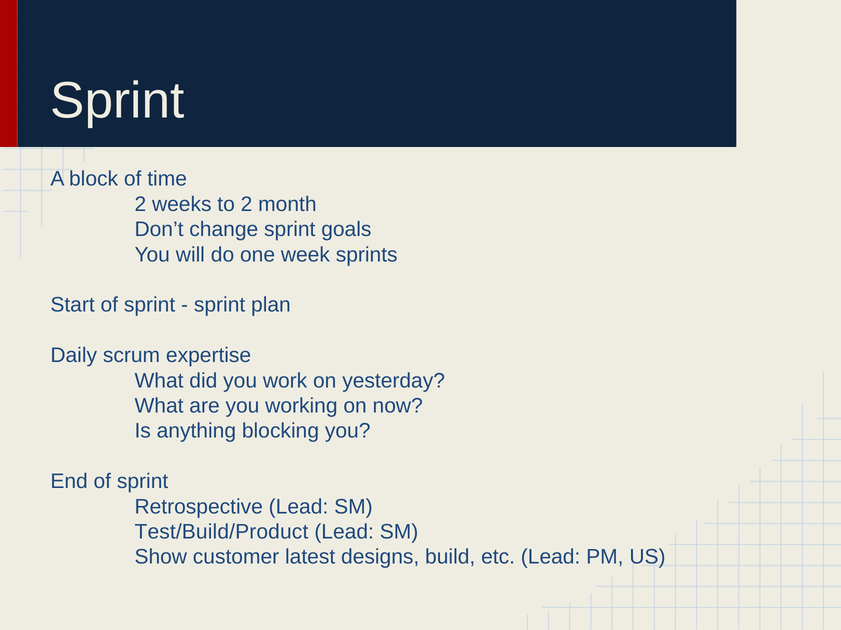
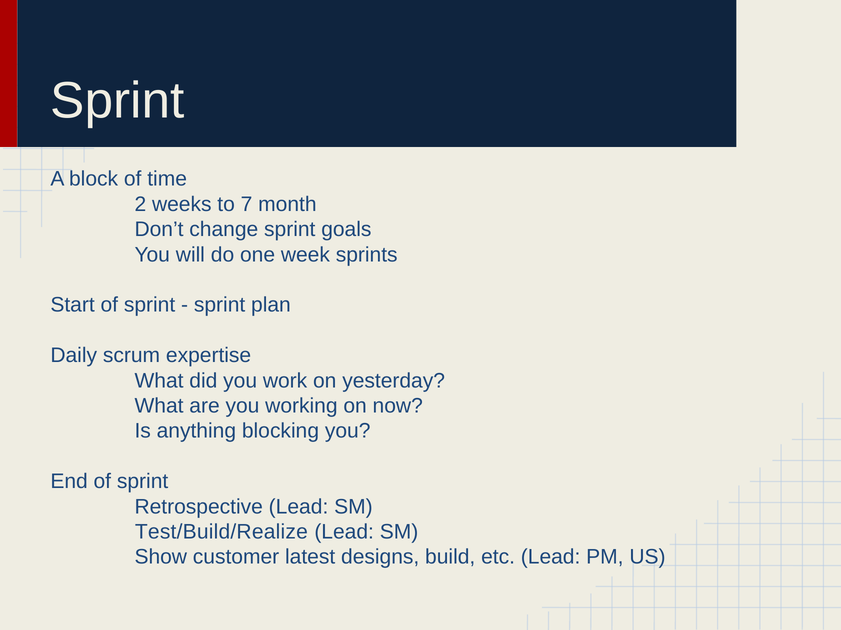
to 2: 2 -> 7 (247, 205)
Test/Build/Product: Test/Build/Product -> Test/Build/Realize (221, 532)
